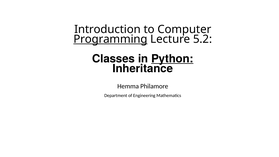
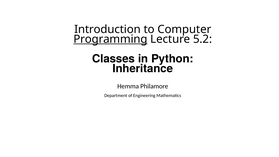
Python underline: present -> none (172, 59)
